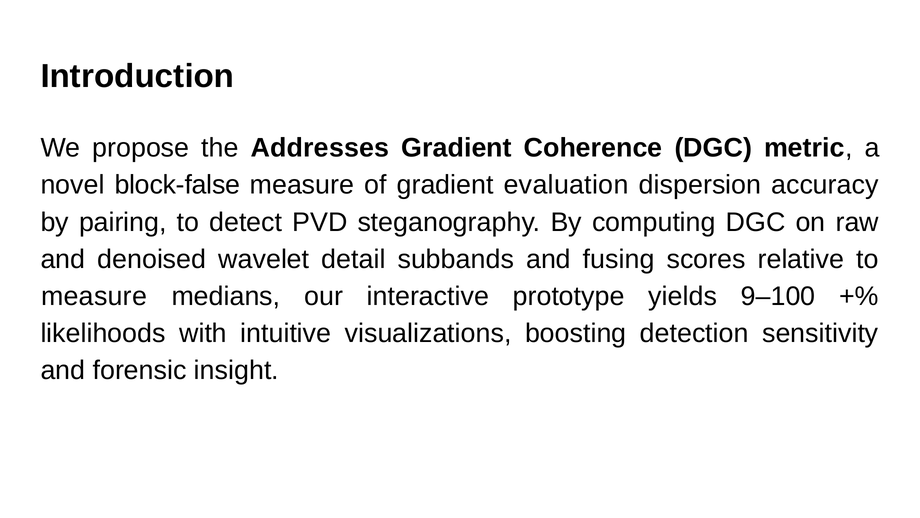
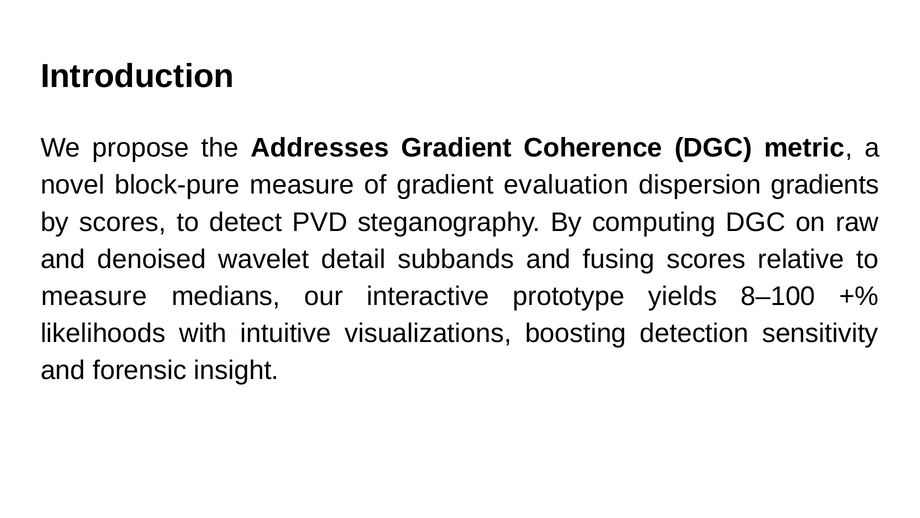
block‑false: block‑false -> block‑pure (177, 185)
accuracy: accuracy -> gradients (825, 185)
by pairing: pairing -> scores (123, 222)
9–100: 9–100 -> 8–100 (778, 296)
